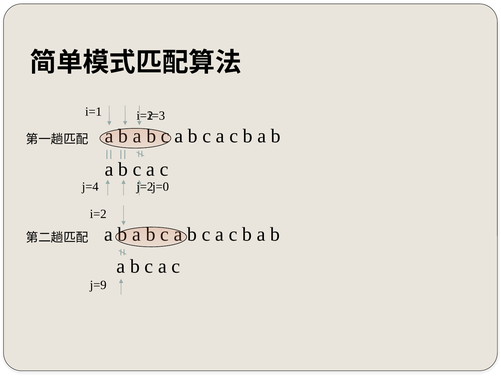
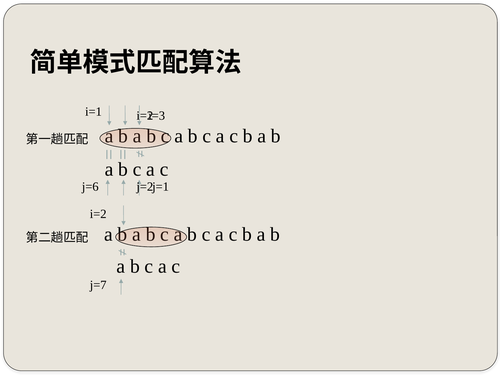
j=4: j=4 -> j=6 (90, 187)
j=0: j=0 -> j=1 (161, 187)
j=9: j=9 -> j=7 (98, 285)
